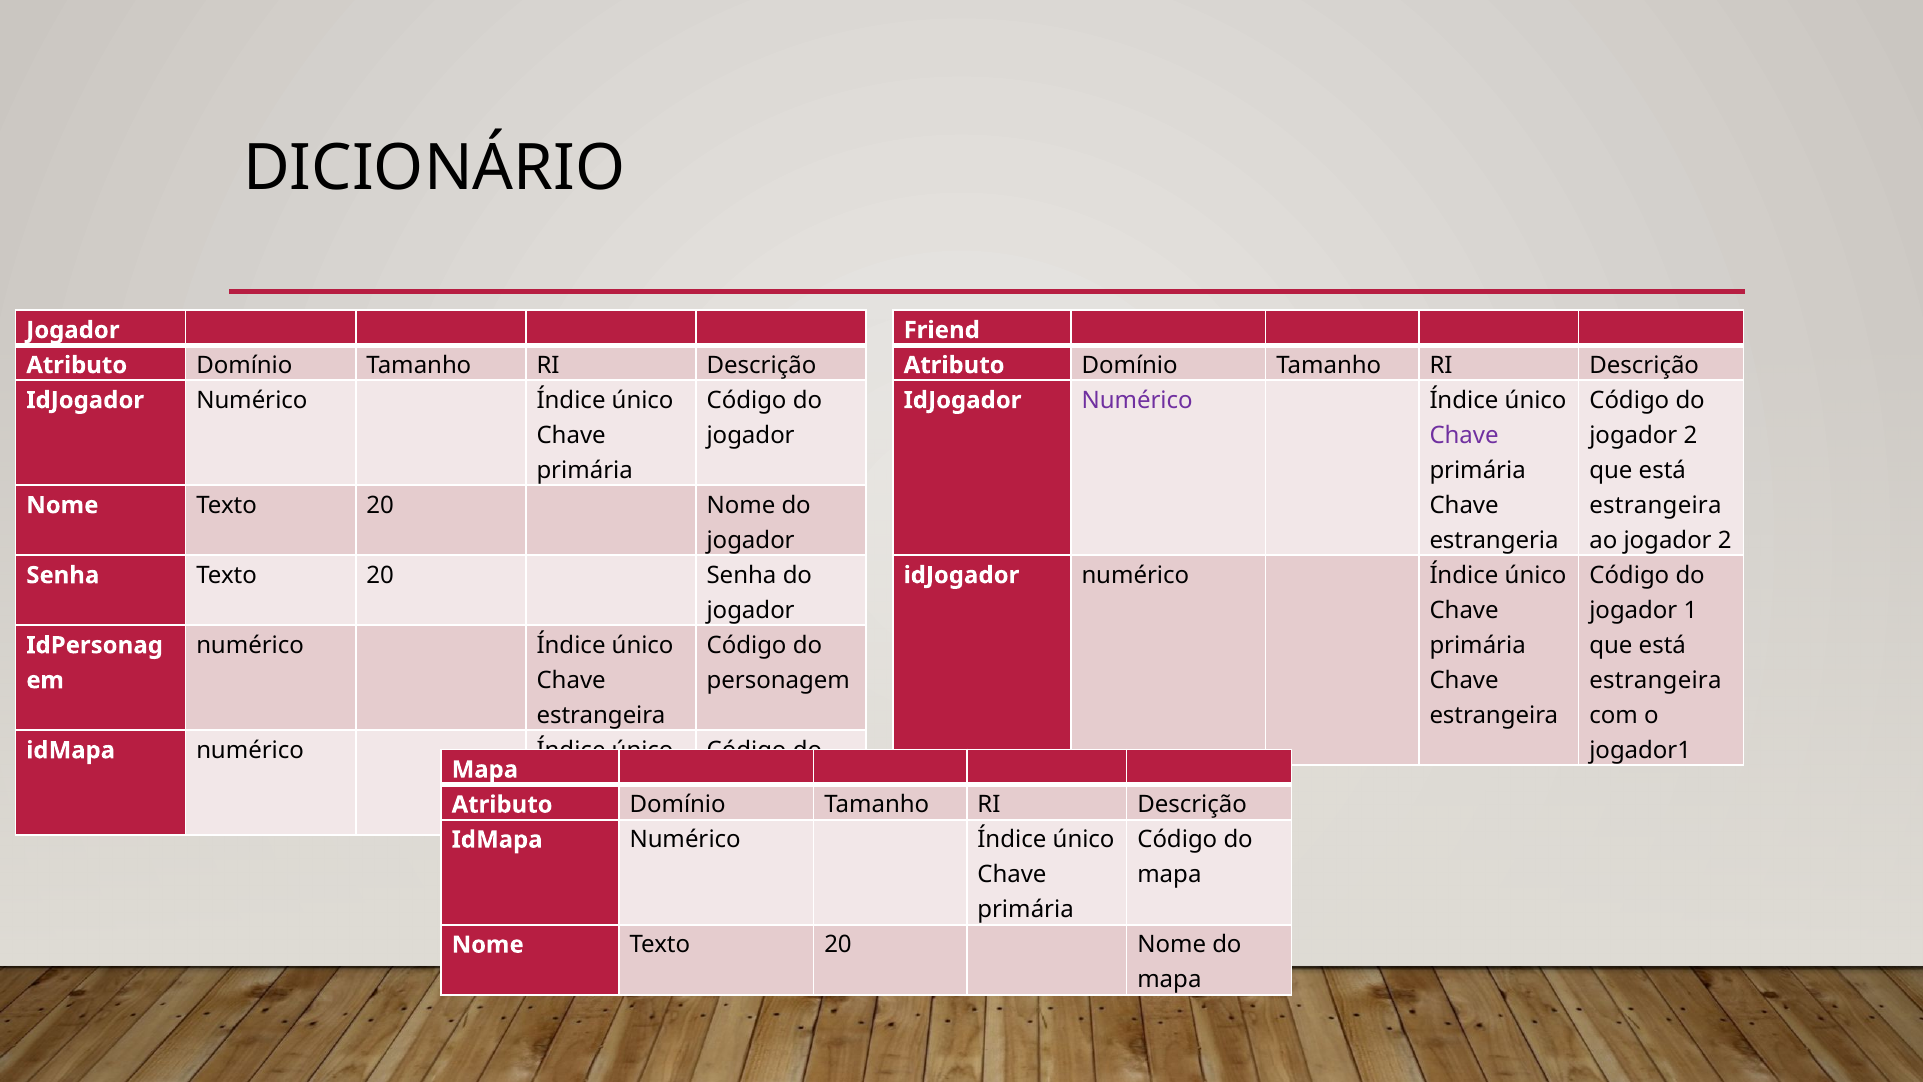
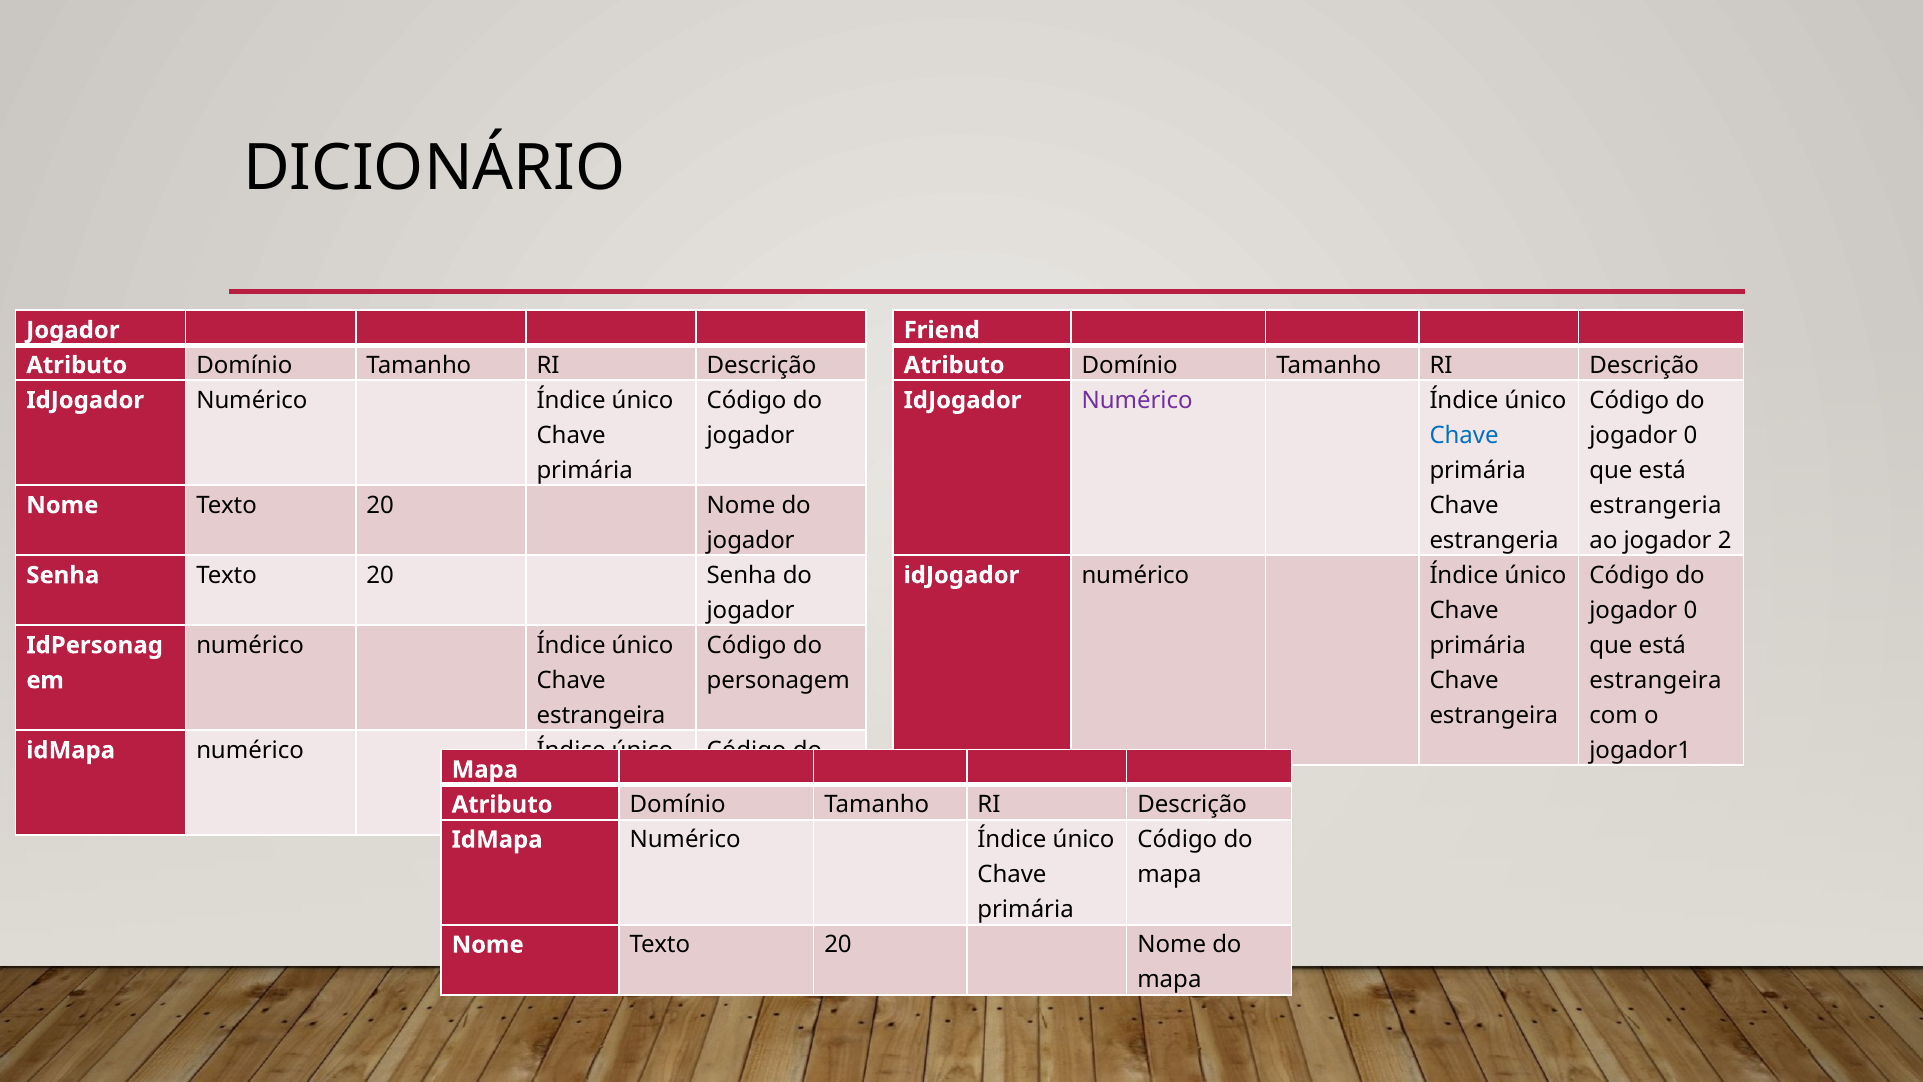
Chave colour: purple -> blue (1464, 435)
2: 2 -> 0 (1691, 435)
estrangeira: estrangeira -> estrangeria (1655, 505)
1: 1 -> 0 (1691, 610)
